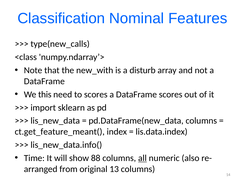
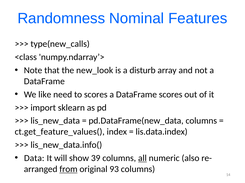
Classification: Classification -> Randomness (61, 18)
new_with: new_with -> new_look (95, 71)
this: this -> like (45, 95)
ct.get_feature_meant(: ct.get_feature_meant( -> ct.get_feature_values( (60, 132)
Time: Time -> Data (34, 159)
88: 88 -> 39 (96, 159)
from underline: none -> present (68, 170)
13: 13 -> 93 (114, 170)
